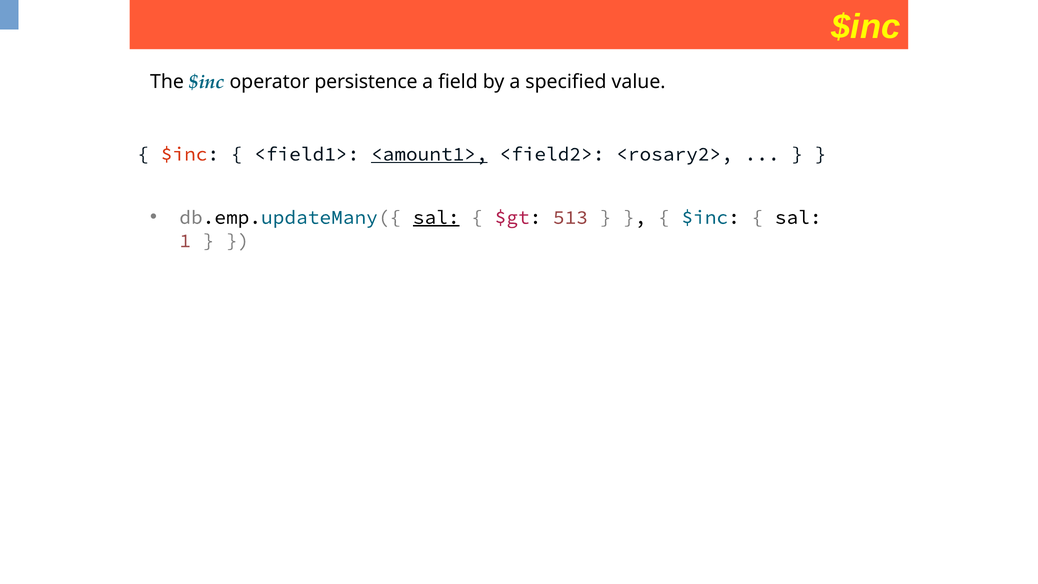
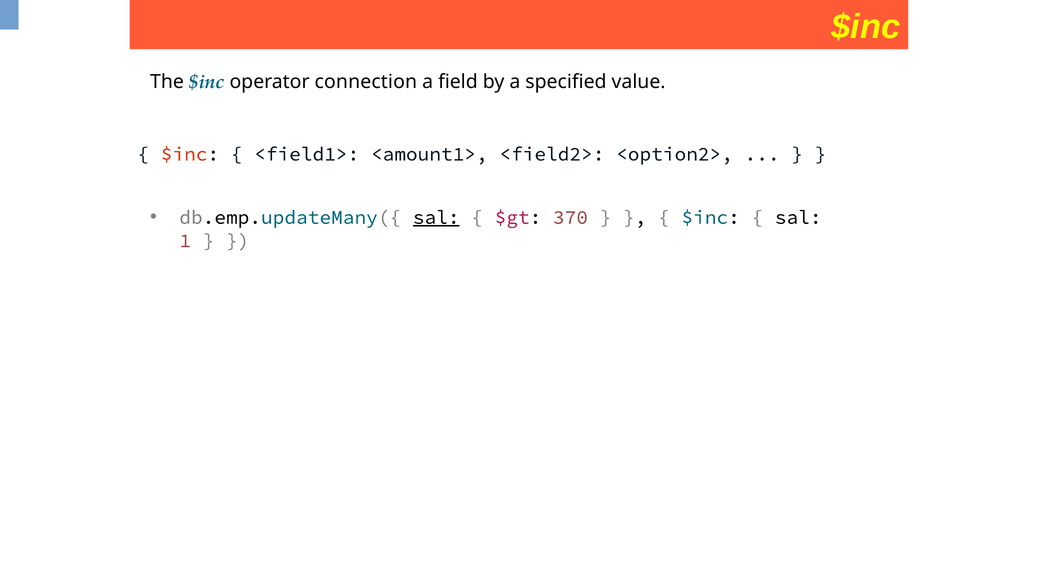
persistence: persistence -> connection (366, 82)
<amount1> underline: present -> none (429, 154)
<rosary2>: <rosary2> -> <option2> (675, 154)
513: 513 -> 370 (570, 217)
